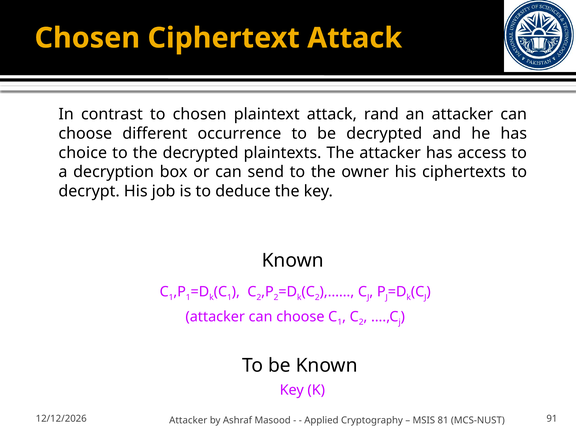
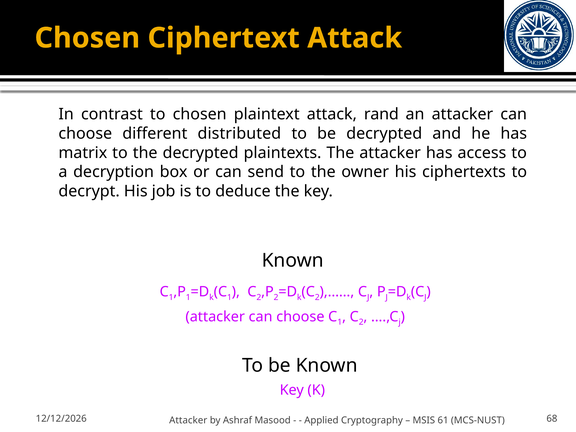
occurrence: occurrence -> distributed (239, 134)
choice: choice -> matrix (83, 153)
81: 81 -> 61 (443, 420)
91: 91 -> 68 (552, 419)
